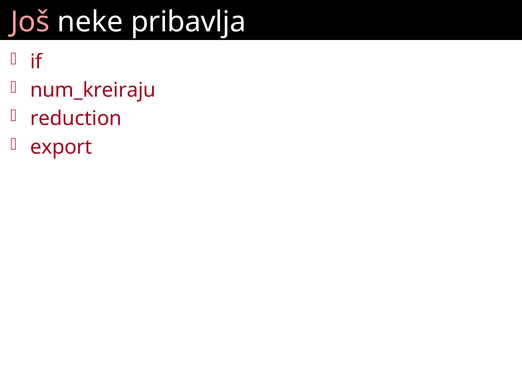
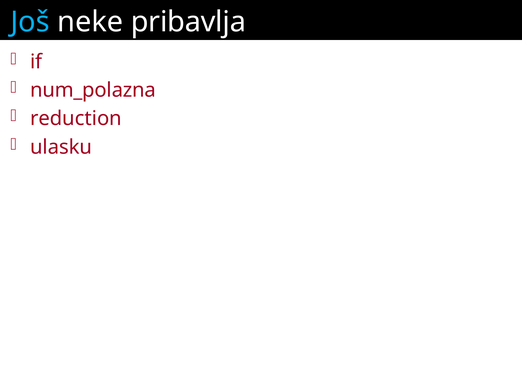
Još colour: pink -> light blue (30, 22)
num_kreiraju: num_kreiraju -> num_polazna (93, 90)
export: export -> ulasku (61, 147)
